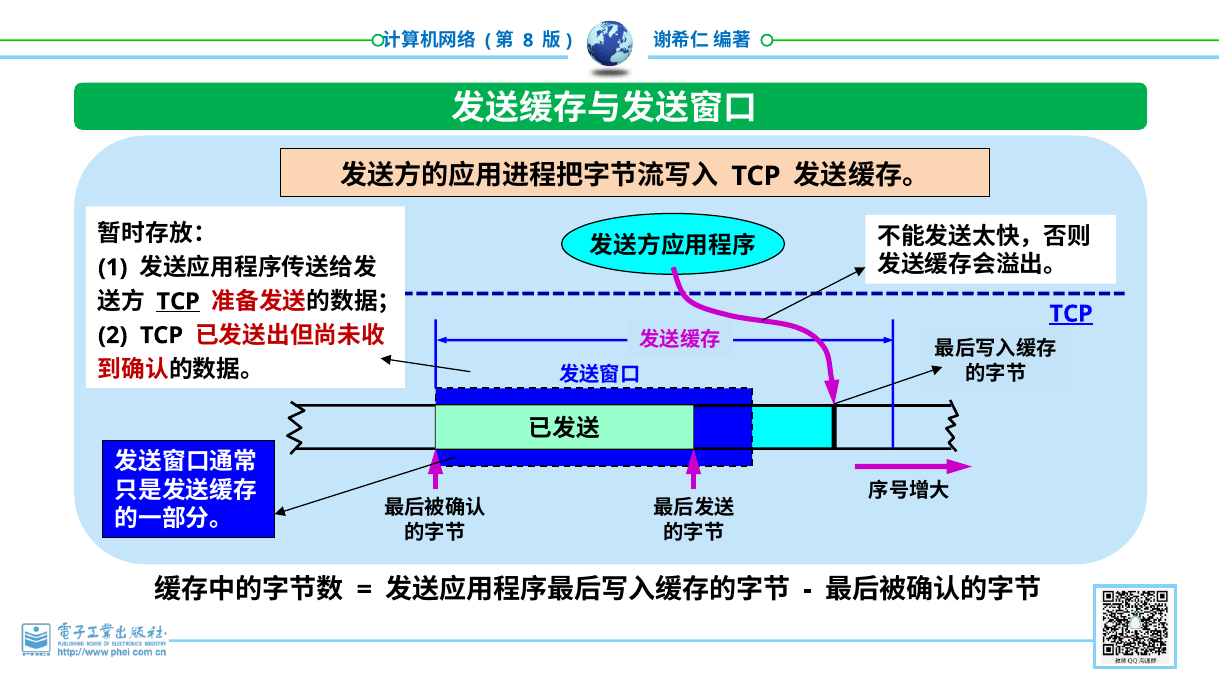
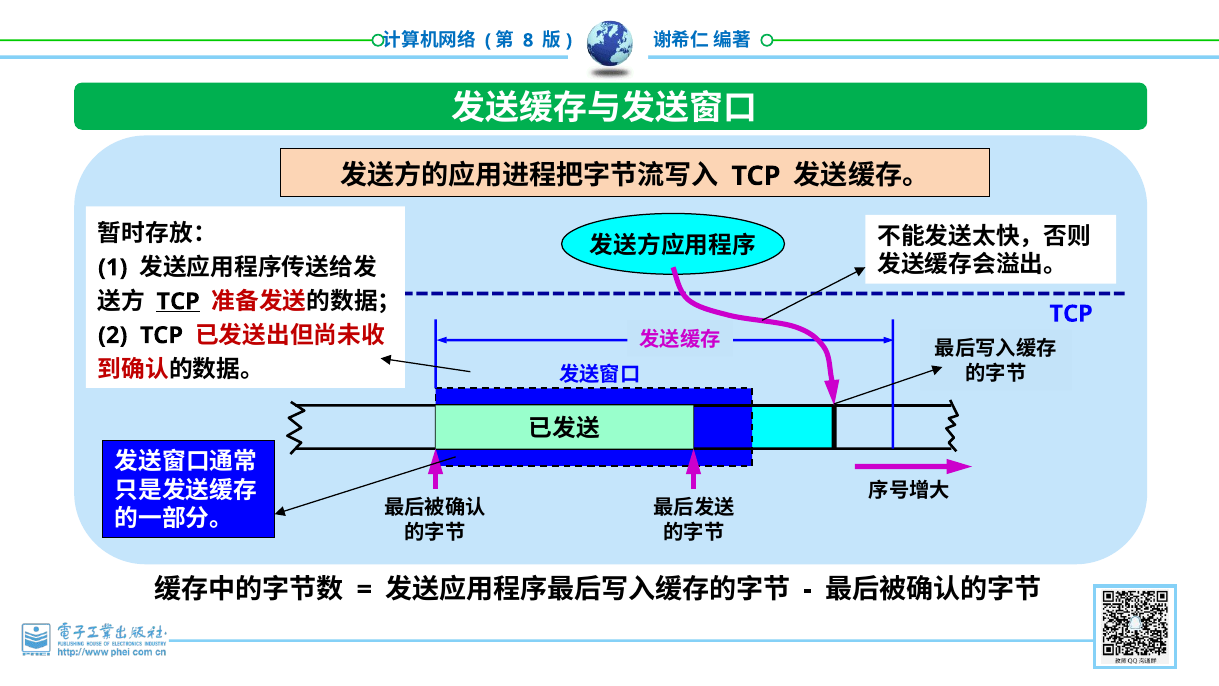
TCP underline: present -> none (1071, 314)
